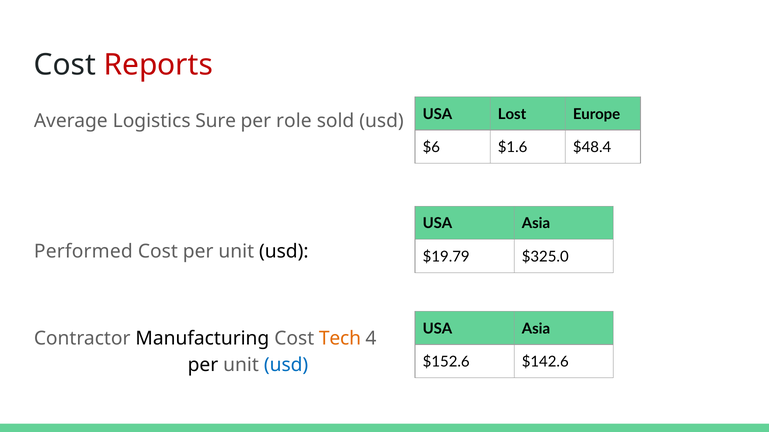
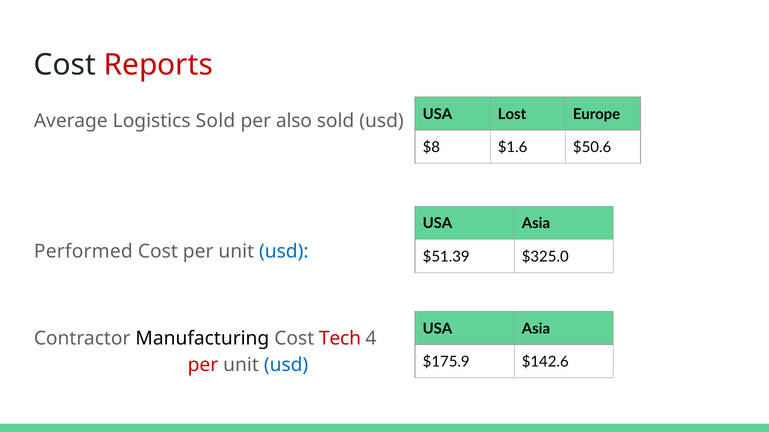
Logistics Sure: Sure -> Sold (215, 121)
role: role -> also (294, 121)
$6: $6 -> $8 (431, 148)
$48.4: $48.4 -> $50.6 (592, 148)
usd colour: black -> blue (284, 252)
$19.79: $19.79 -> $51.39 (446, 257)
Tech colour: orange -> red (340, 339)
$152.6: $152.6 -> $175.9 (446, 362)
per colour: black -> red (203, 365)
